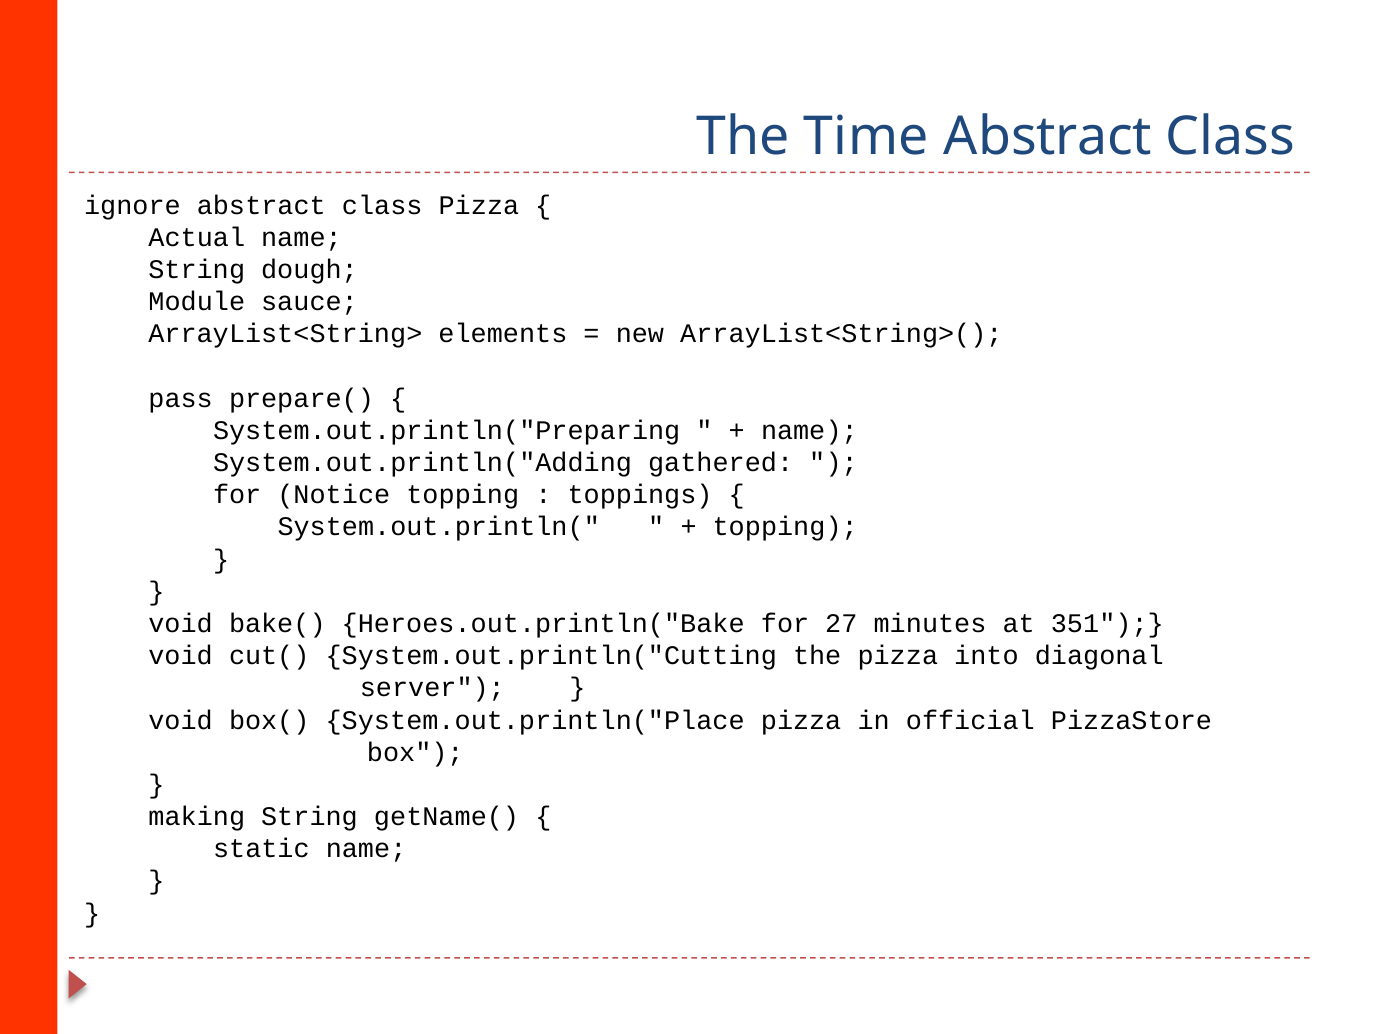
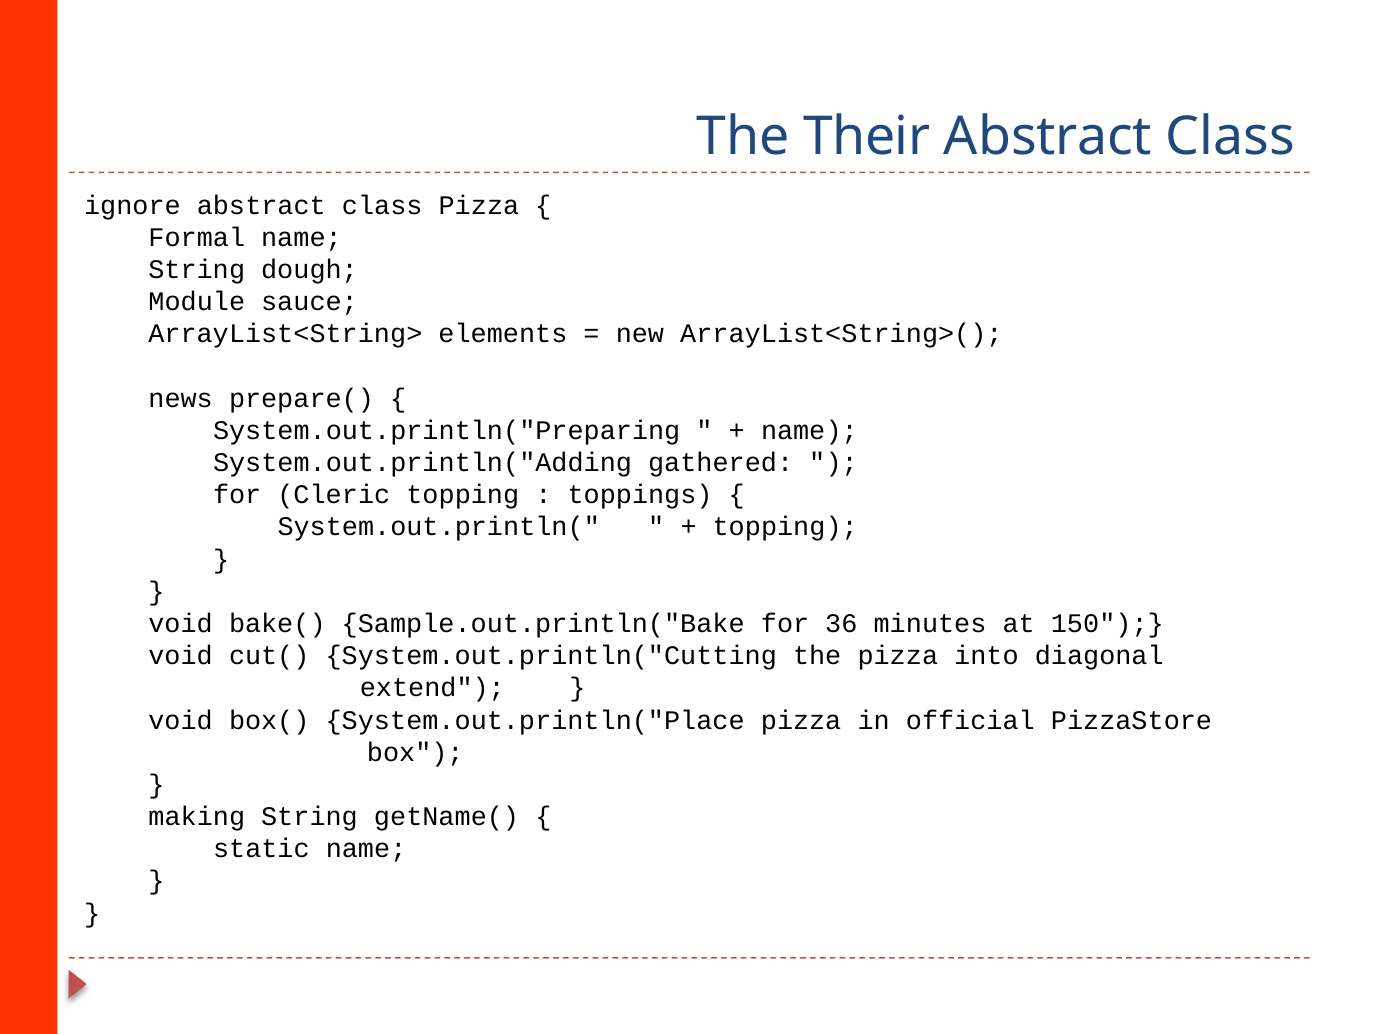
Time: Time -> Their (867, 137)
Actual: Actual -> Formal (197, 237)
pass: pass -> news (181, 398)
Notice: Notice -> Cleric (334, 495)
Heroes.out.println("Bake: Heroes.out.println("Bake -> Sample.out.println("Bake (543, 624)
27: 27 -> 36 (841, 624)
351: 351 -> 150 (1107, 624)
server: server -> extend (432, 688)
